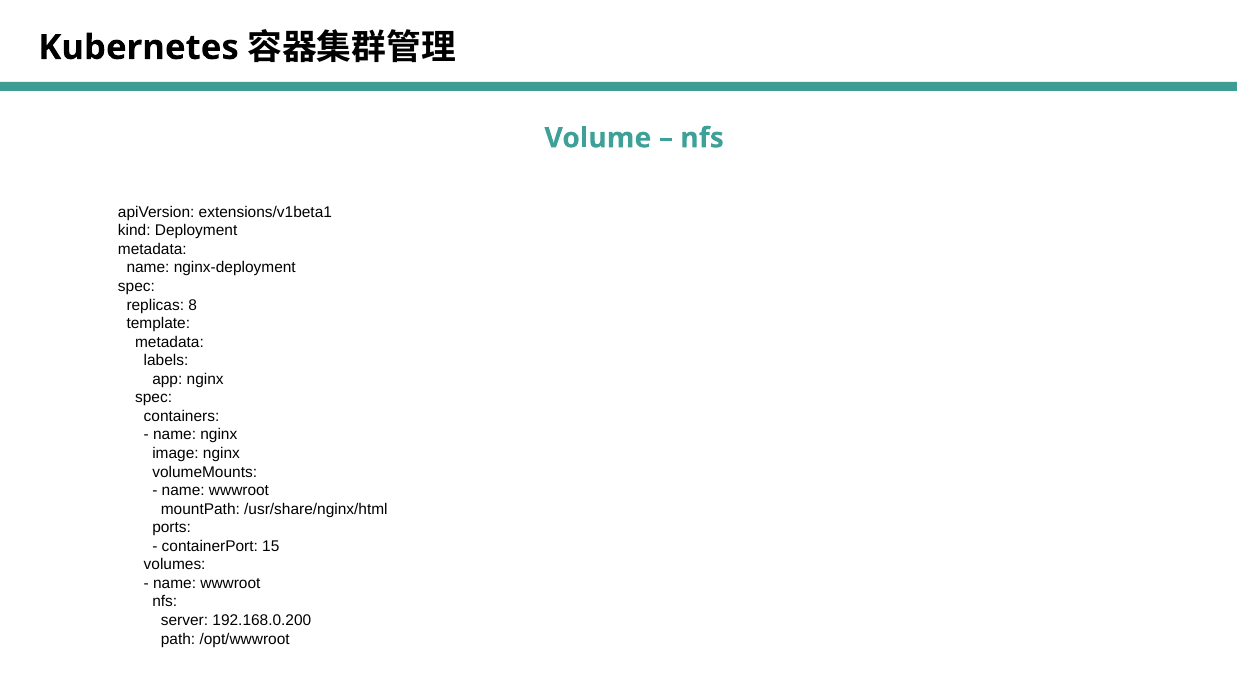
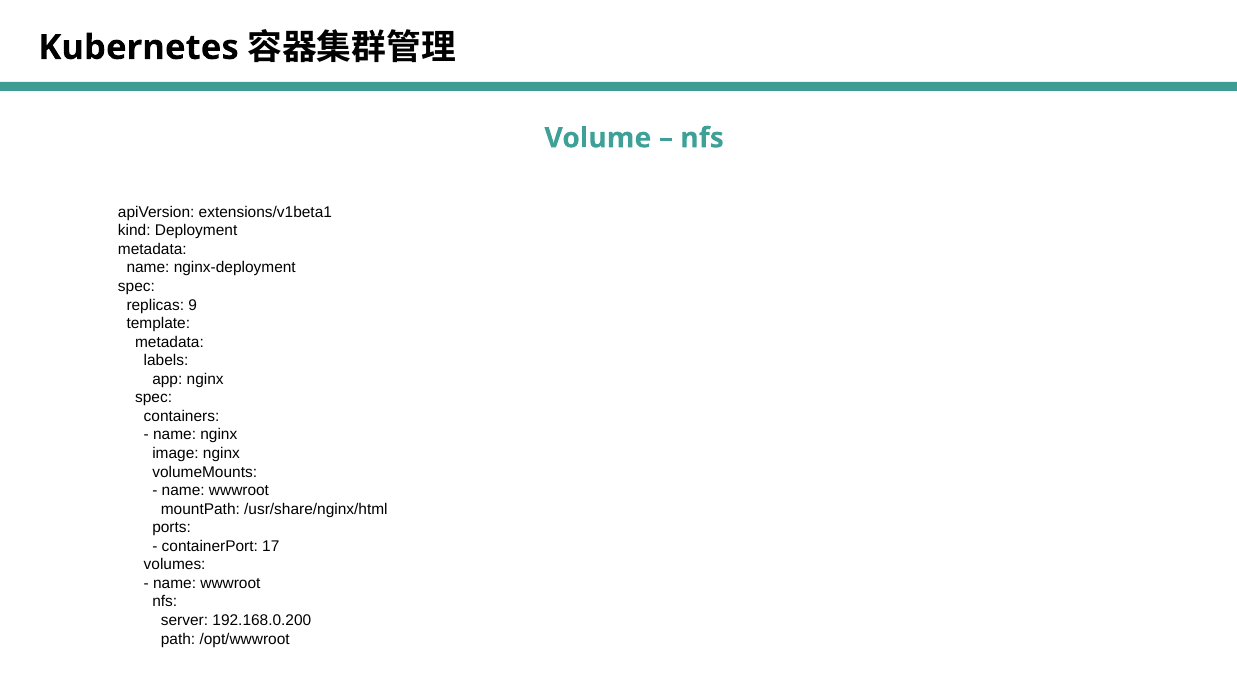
8: 8 -> 9 (193, 305)
15: 15 -> 17 (271, 546)
